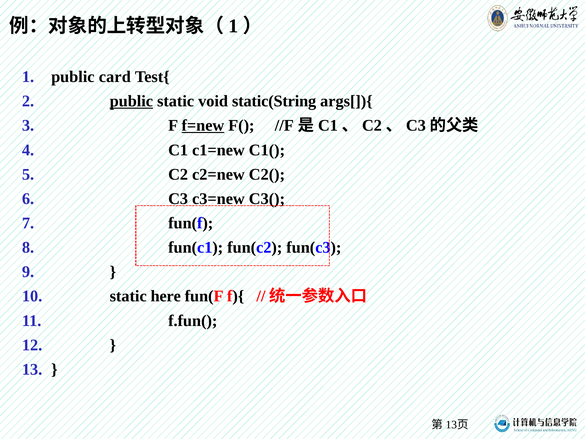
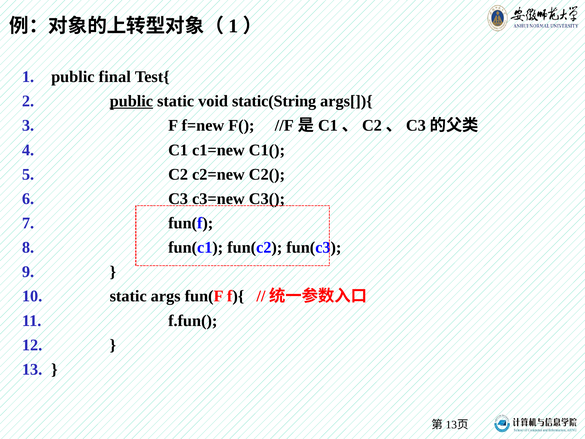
card: card -> final (115, 77)
f=new underline: present -> none (203, 126)
here: here -> args (166, 296)
